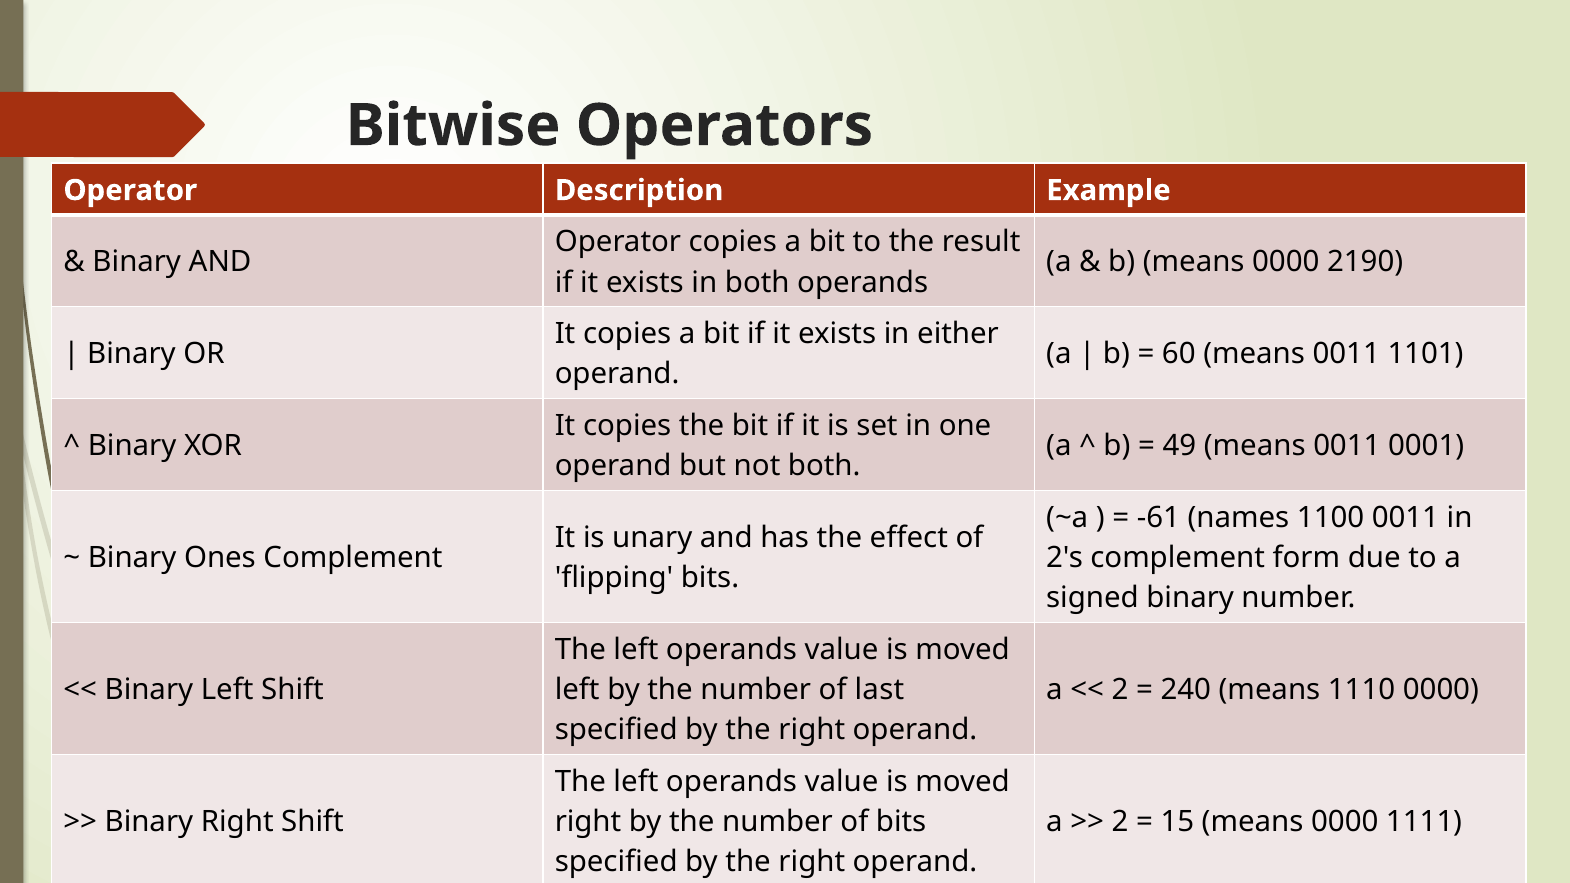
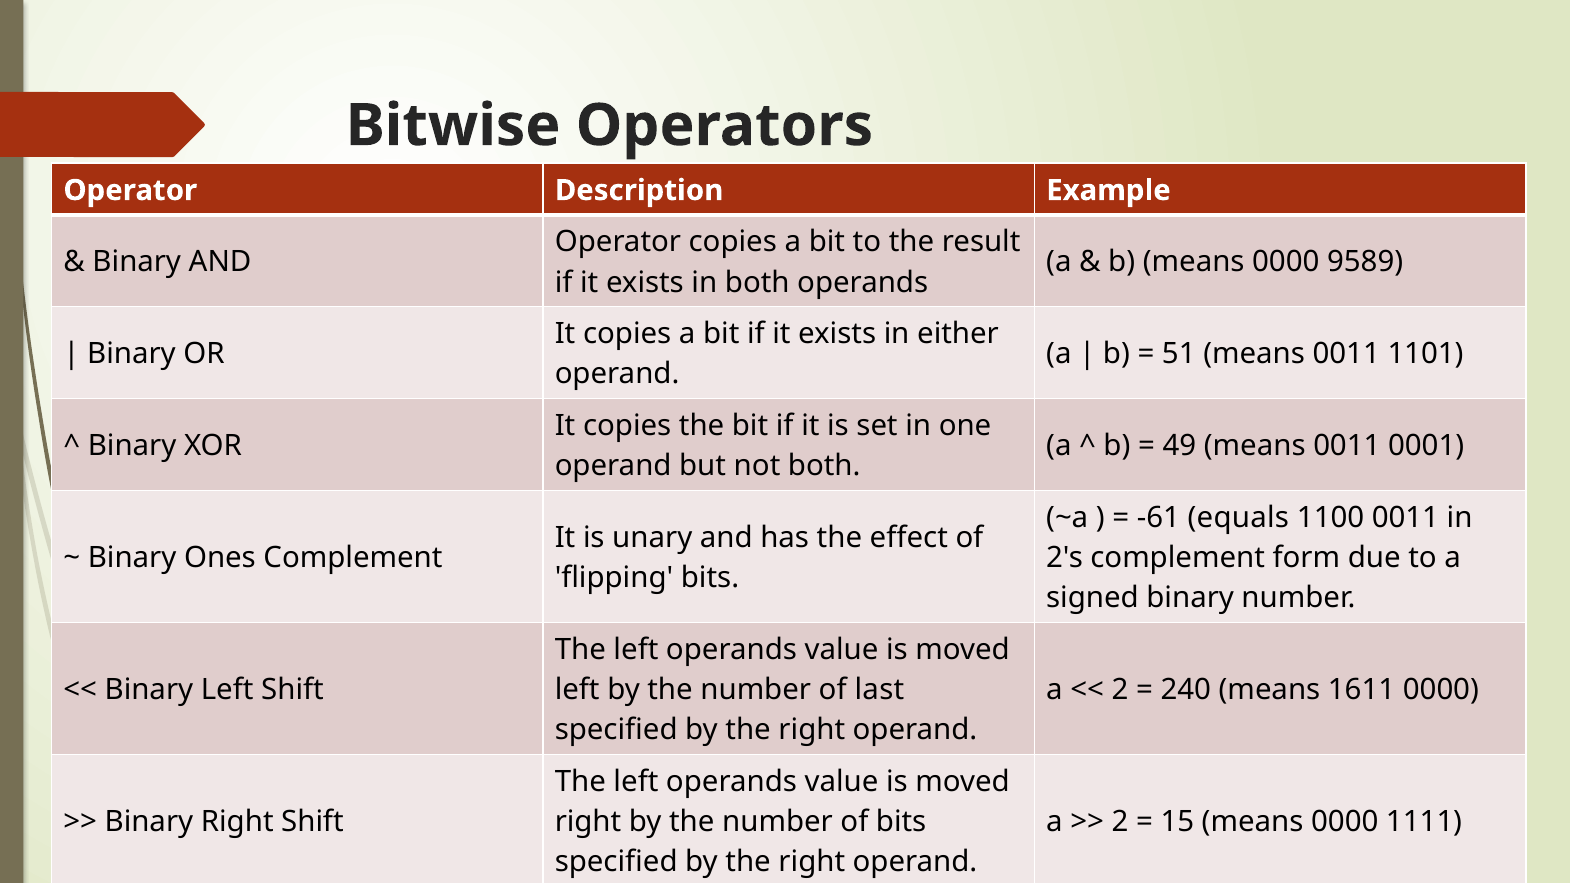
2190: 2190 -> 9589 (1365, 262)
60: 60 -> 51 (1179, 354)
names: names -> equals (1238, 518)
1110: 1110 -> 1611 (1362, 690)
